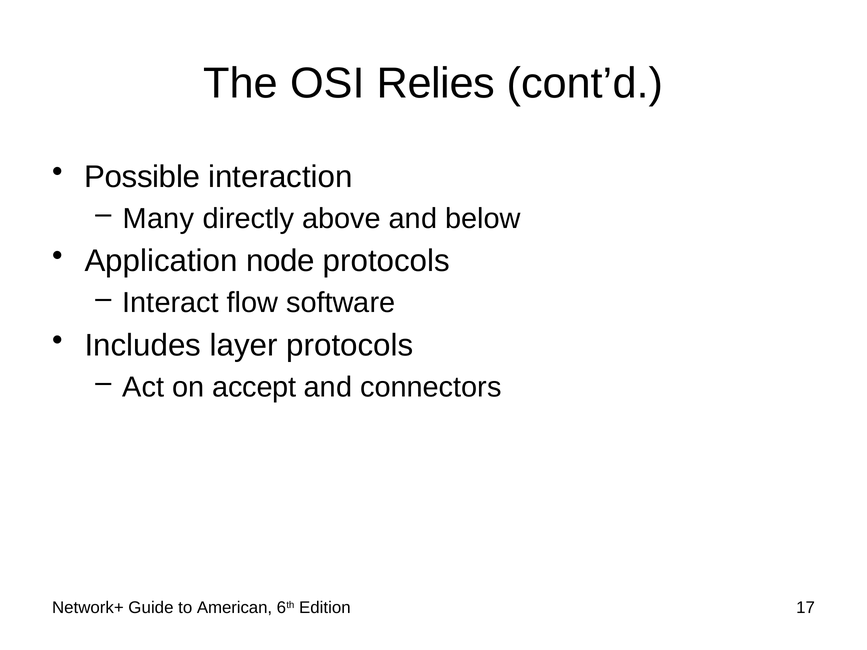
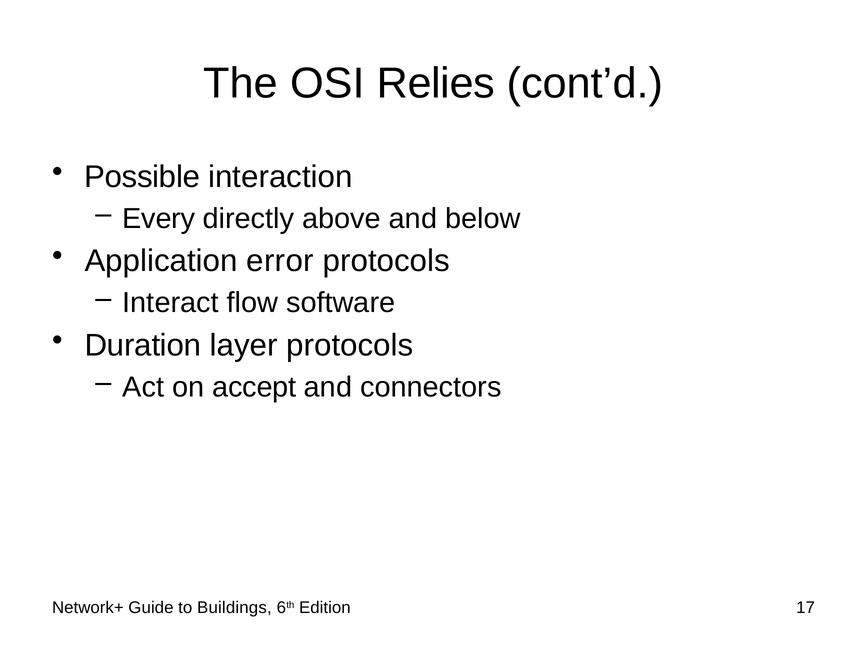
Many: Many -> Every (159, 219)
node: node -> error (280, 261)
Includes: Includes -> Duration (143, 346)
American: American -> Buildings (234, 608)
